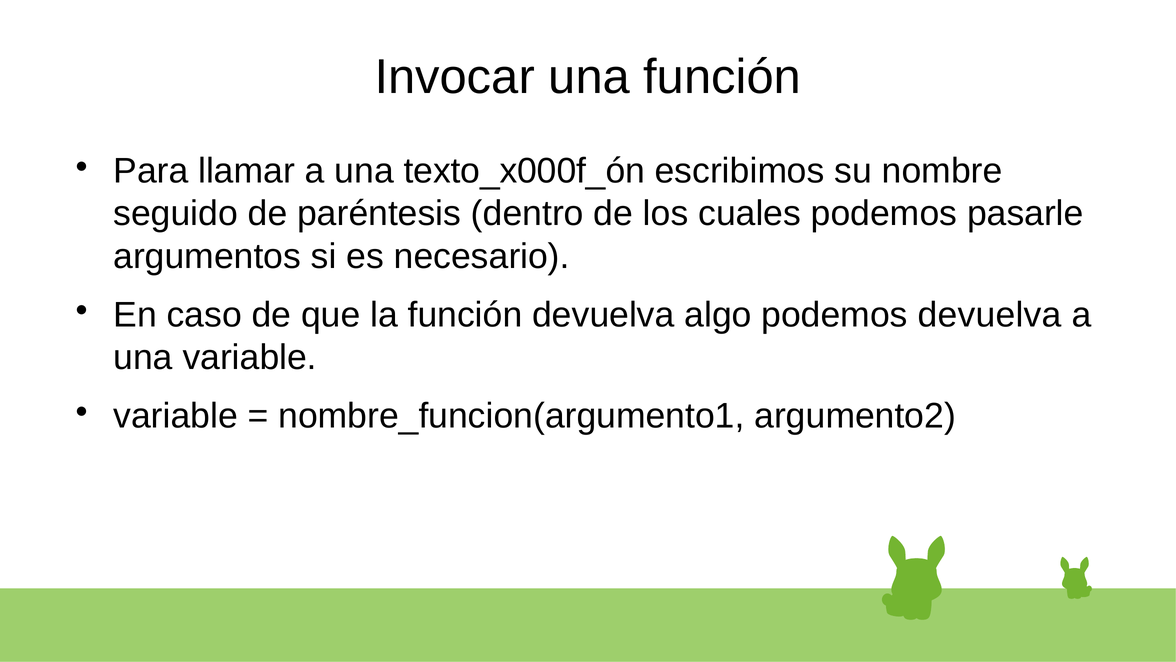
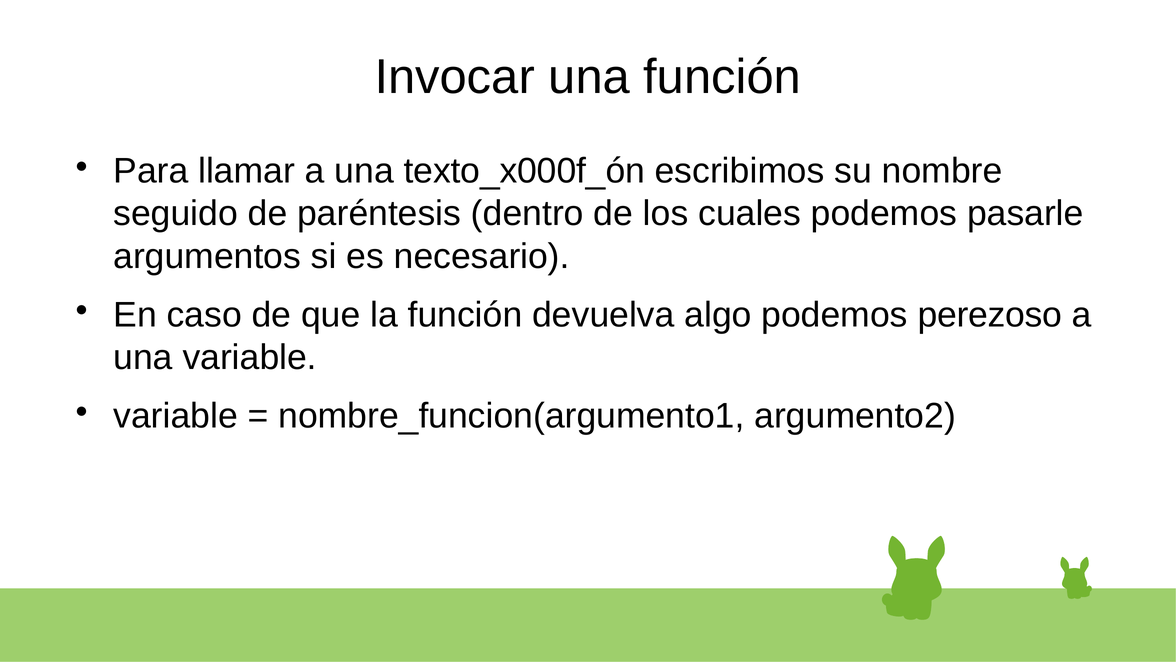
podemos devuelva: devuelva -> perezoso (990, 315)
